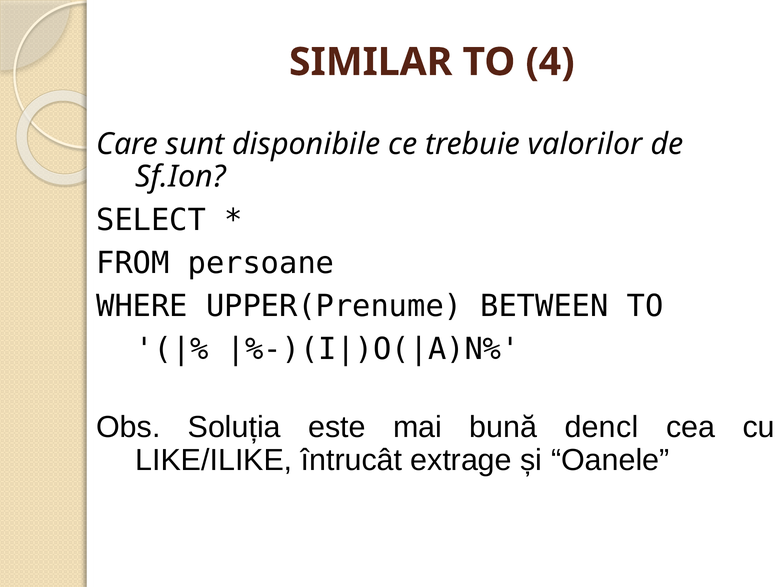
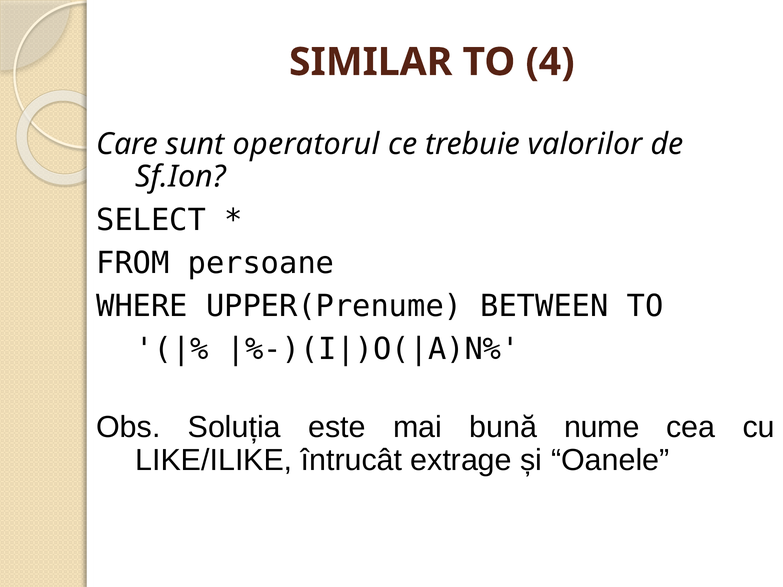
disponibile: disponibile -> operatorul (306, 144)
dencl: dencl -> nume (602, 428)
